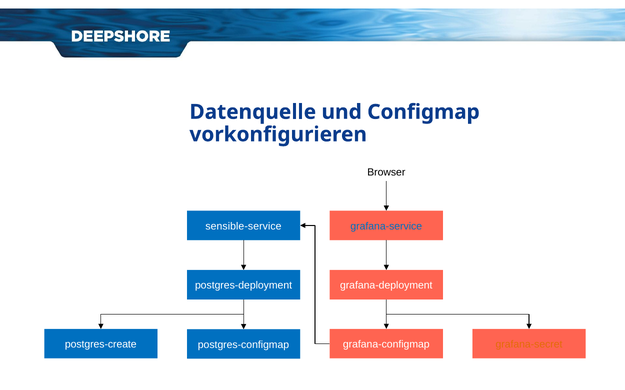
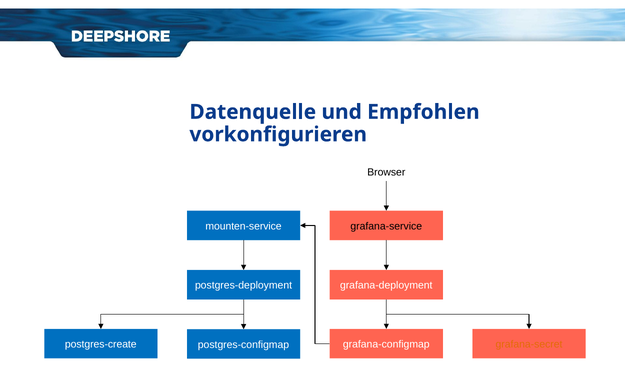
Configmap: Configmap -> Empfohlen (423, 112)
sensible-service: sensible-service -> mounten-service (244, 227)
grafana-service colour: blue -> black (386, 227)
